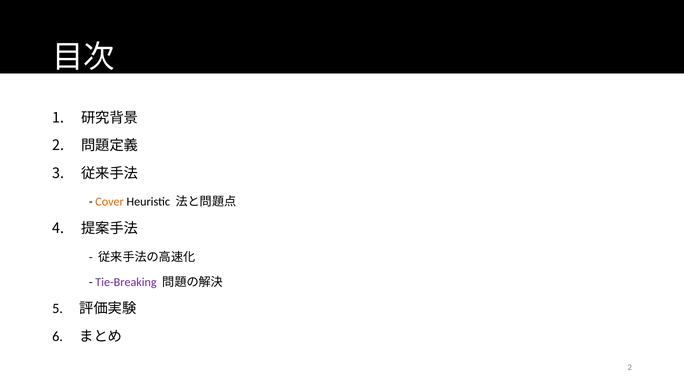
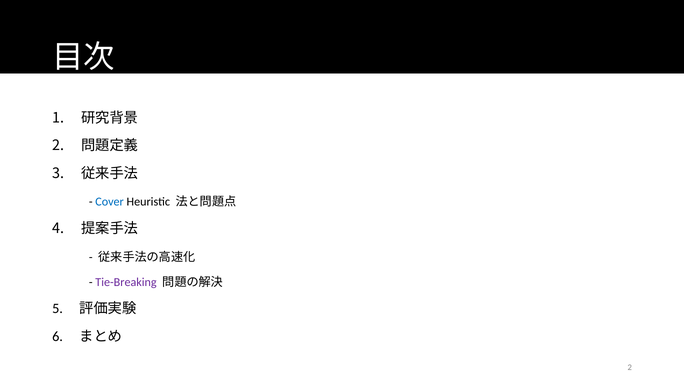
Cover colour: orange -> blue (110, 202)
